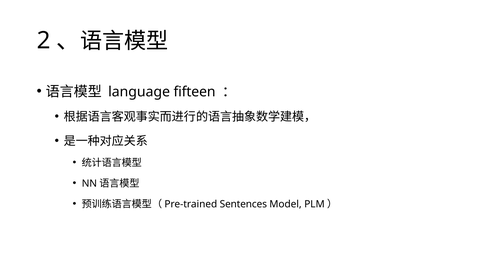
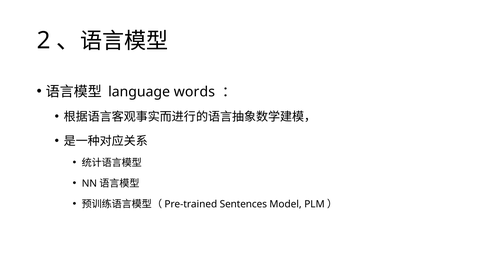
fifteen: fifteen -> words (194, 92)
